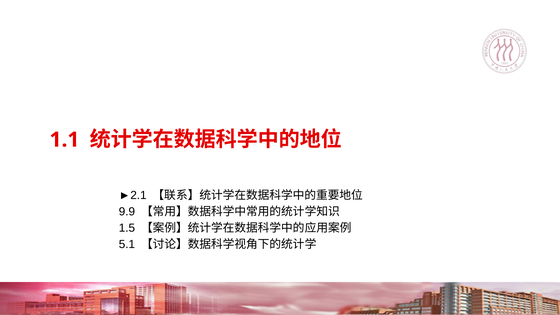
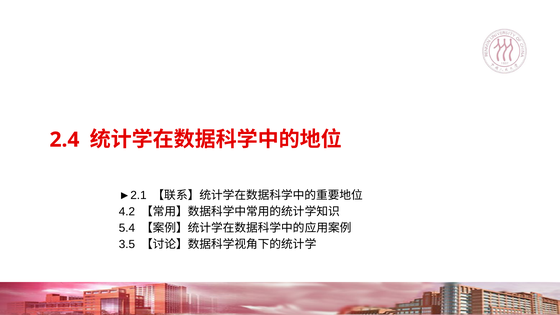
1.1: 1.1 -> 2.4 (64, 140)
9.9: 9.9 -> 4.2 (127, 212)
1.5: 1.5 -> 5.4 (127, 228)
5.1: 5.1 -> 3.5 (127, 244)
